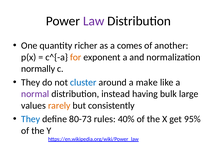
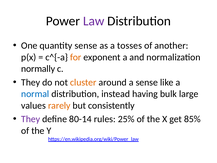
quantity richer: richer -> sense (86, 46)
comes: comes -> tosses (129, 46)
cluster colour: blue -> orange (83, 82)
a make: make -> sense (147, 82)
normal colour: purple -> blue (35, 94)
They colour: blue -> purple (31, 119)
80-73: 80-73 -> 80-14 (80, 119)
40%: 40% -> 25% (126, 119)
95%: 95% -> 85% (192, 119)
